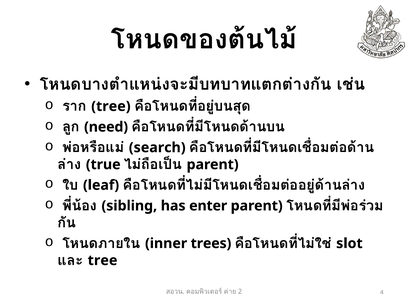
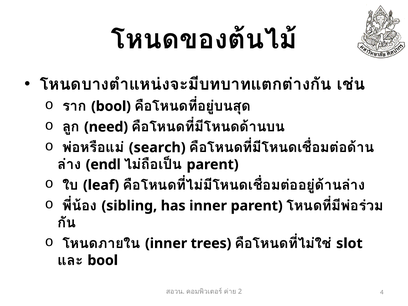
tree: tree -> bool (111, 106)
true: true -> endl (103, 165)
has enter: enter -> inner (208, 206)
tree: tree -> bool (103, 260)
